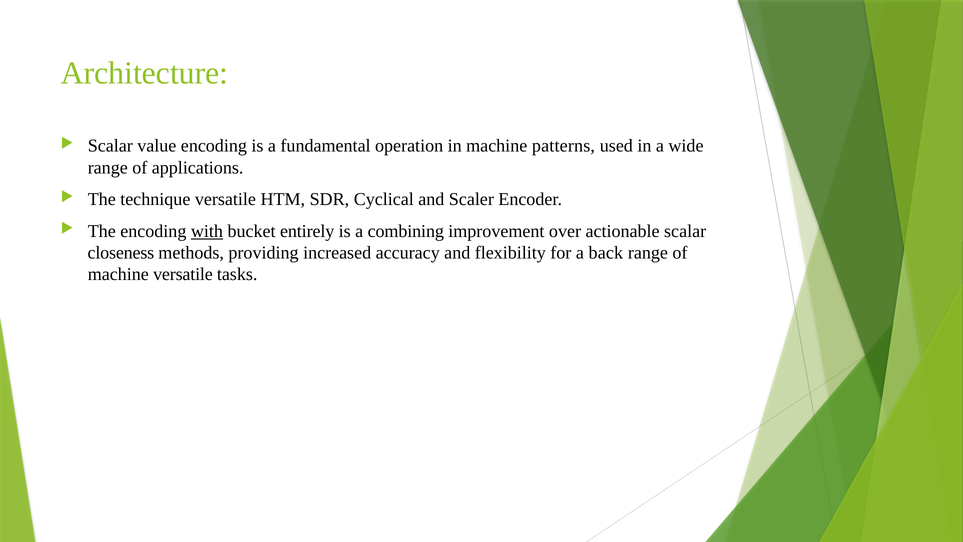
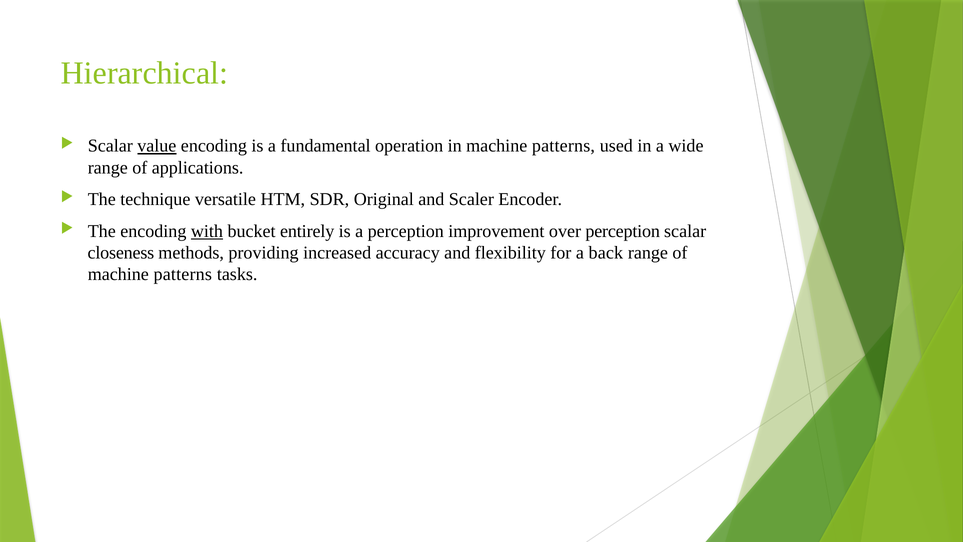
Architecture: Architecture -> Hierarchical (144, 73)
value underline: none -> present (157, 146)
Cyclical: Cyclical -> Original (384, 199)
a combining: combining -> perception (406, 231)
over actionable: actionable -> perception (623, 231)
versatile: versatile -> patterns (183, 274)
